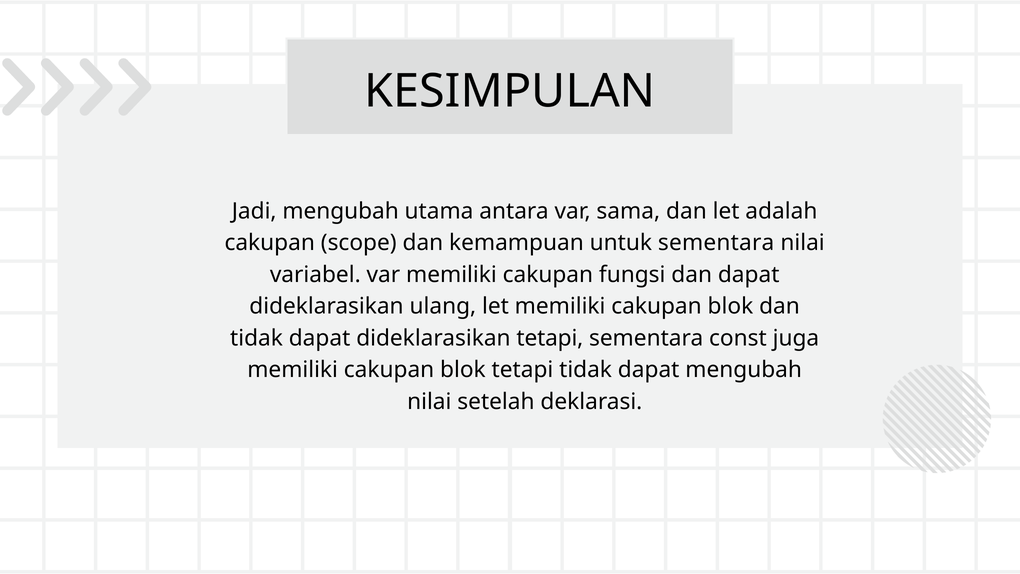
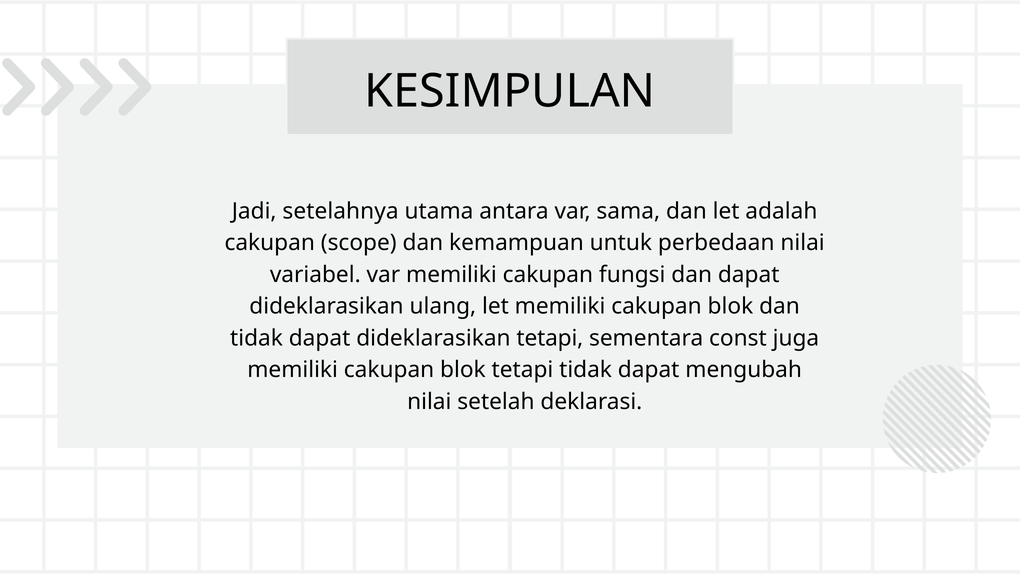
Jadi mengubah: mengubah -> setelahnya (341, 211)
untuk sementara: sementara -> perbedaan (716, 243)
